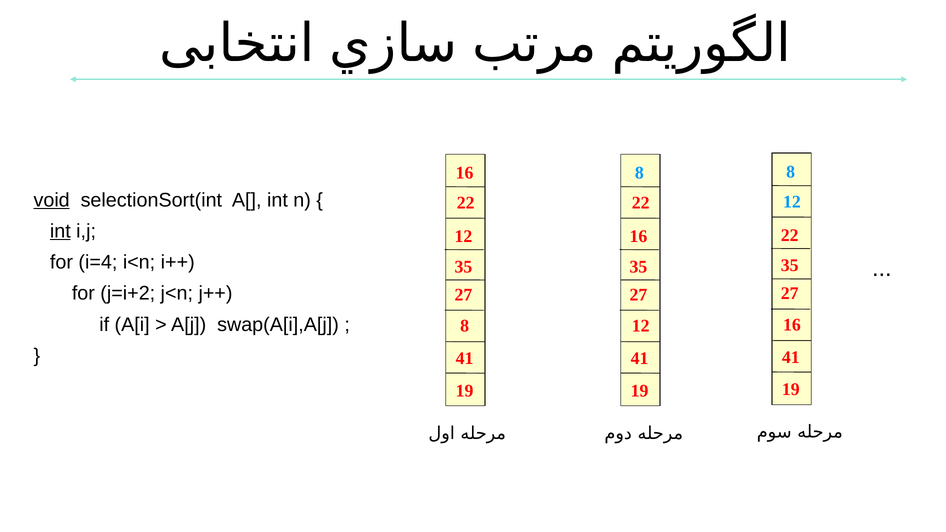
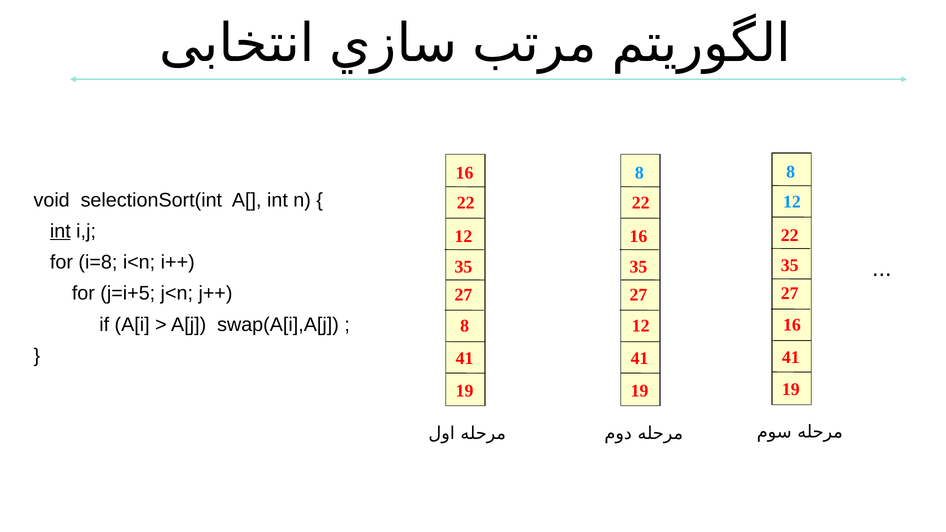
void underline: present -> none (52, 200)
i=4: i=4 -> i=8 (98, 262)
j=i+2: j=i+2 -> j=i+5 (128, 293)
